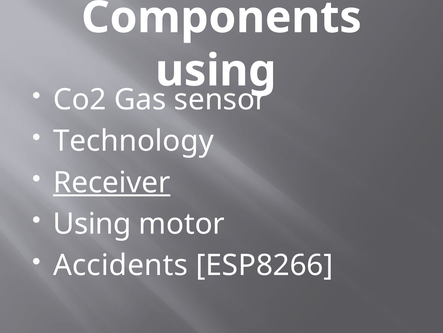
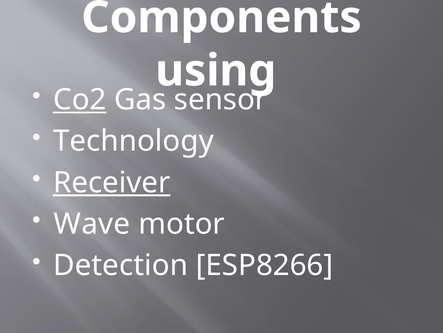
Co2 underline: none -> present (80, 99)
Using: Using -> Wave (92, 224)
Accidents: Accidents -> Detection (121, 265)
